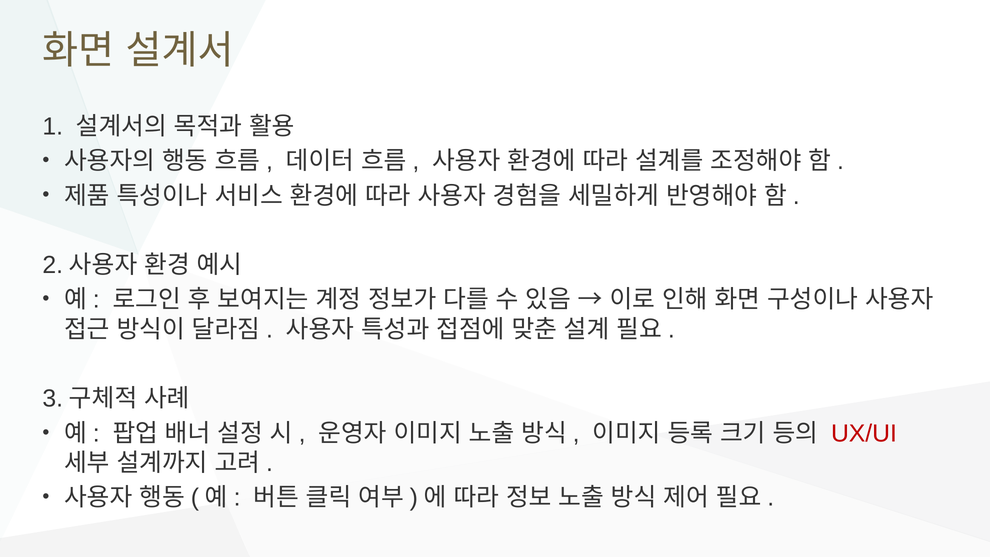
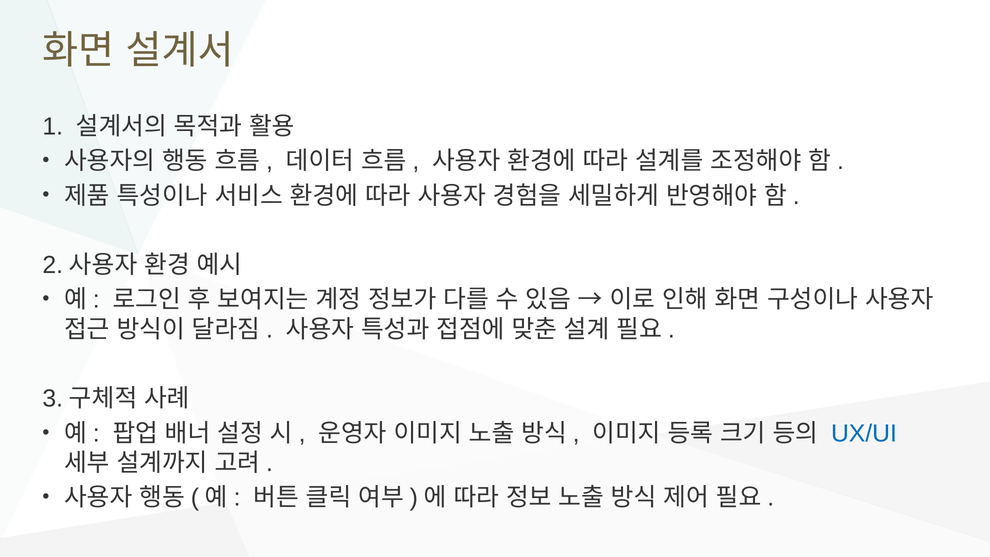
UX/UI colour: red -> blue (864, 433)
